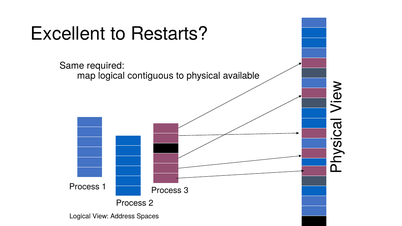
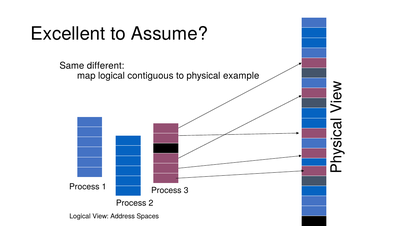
Restarts: Restarts -> Assume (169, 34)
required: required -> different (106, 66)
available: available -> example (241, 76)
